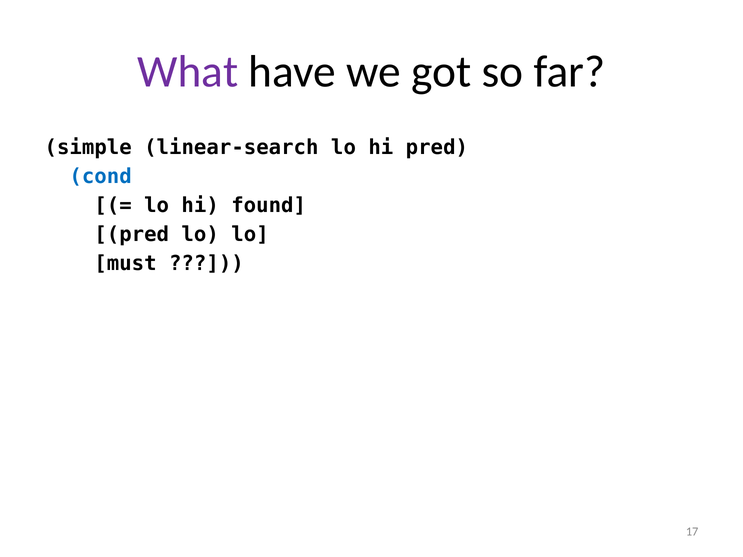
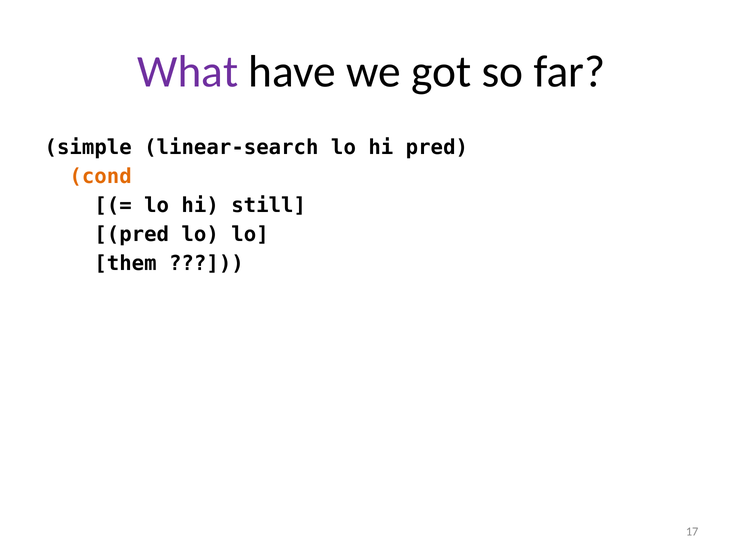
cond colour: blue -> orange (101, 177)
found: found -> still (269, 205)
must: must -> them (125, 263)
